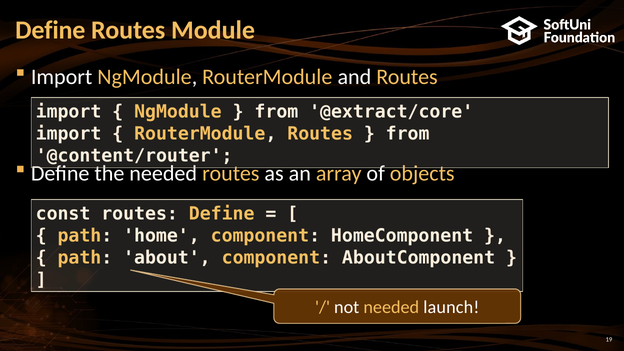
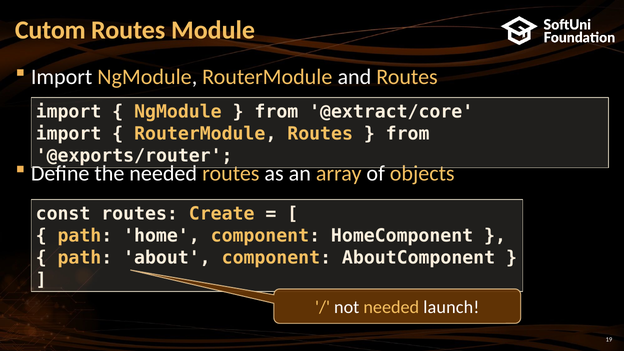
Define: Define -> Cutom (50, 30)
@content/router: @content/router -> @exports/router (134, 156)
routes Define: Define -> Create (222, 214)
